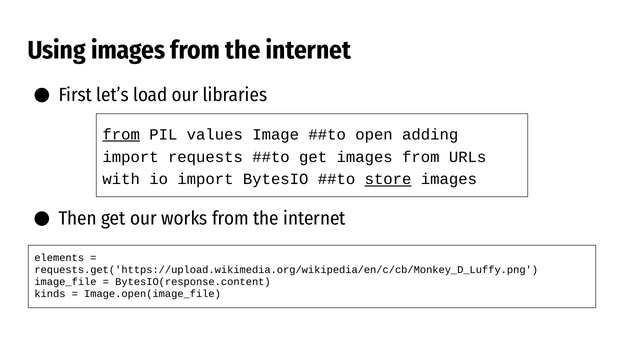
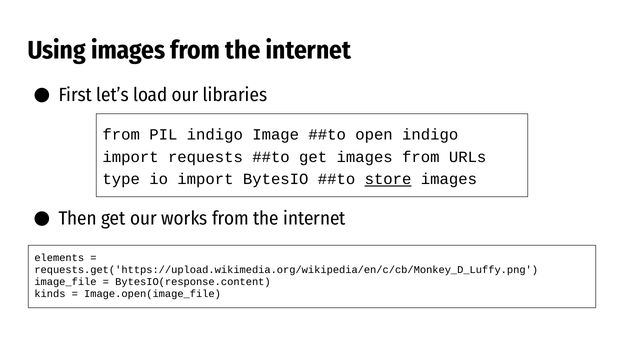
from underline: present -> none (121, 134)
PIL values: values -> indigo (215, 134)
open adding: adding -> indigo (430, 134)
with: with -> type (121, 179)
